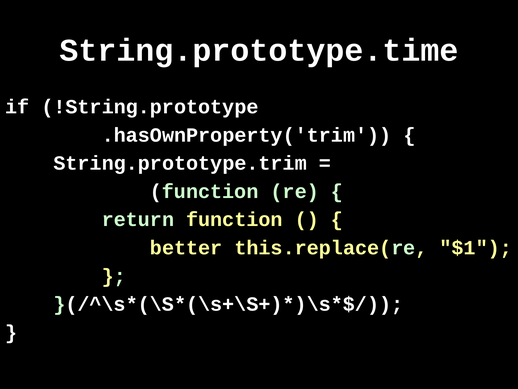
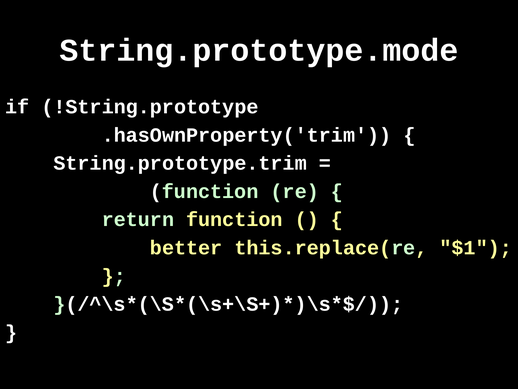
String.prototype.time: String.prototype.time -> String.prototype.mode (259, 50)
